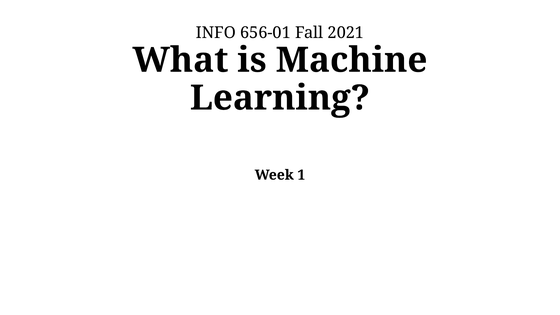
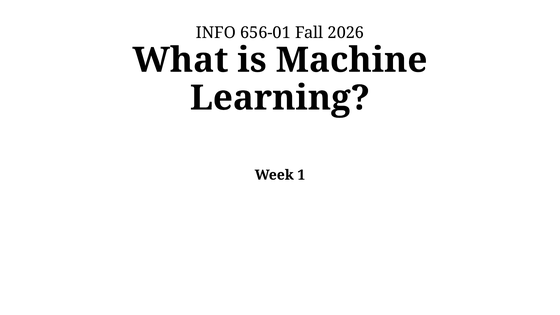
2021: 2021 -> 2026 (346, 33)
